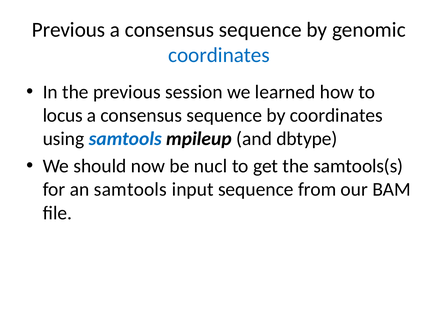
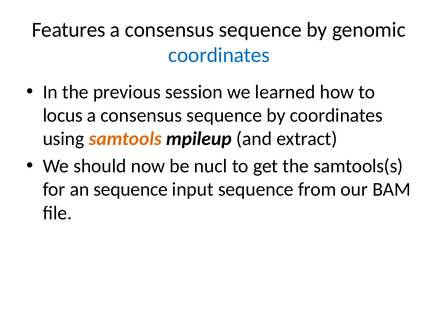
Previous: Previous -> Features (69, 30)
samtools colour: blue -> orange (125, 139)
dbtype: dbtype -> extract (307, 139)
an samtools: samtools -> sequence (131, 189)
